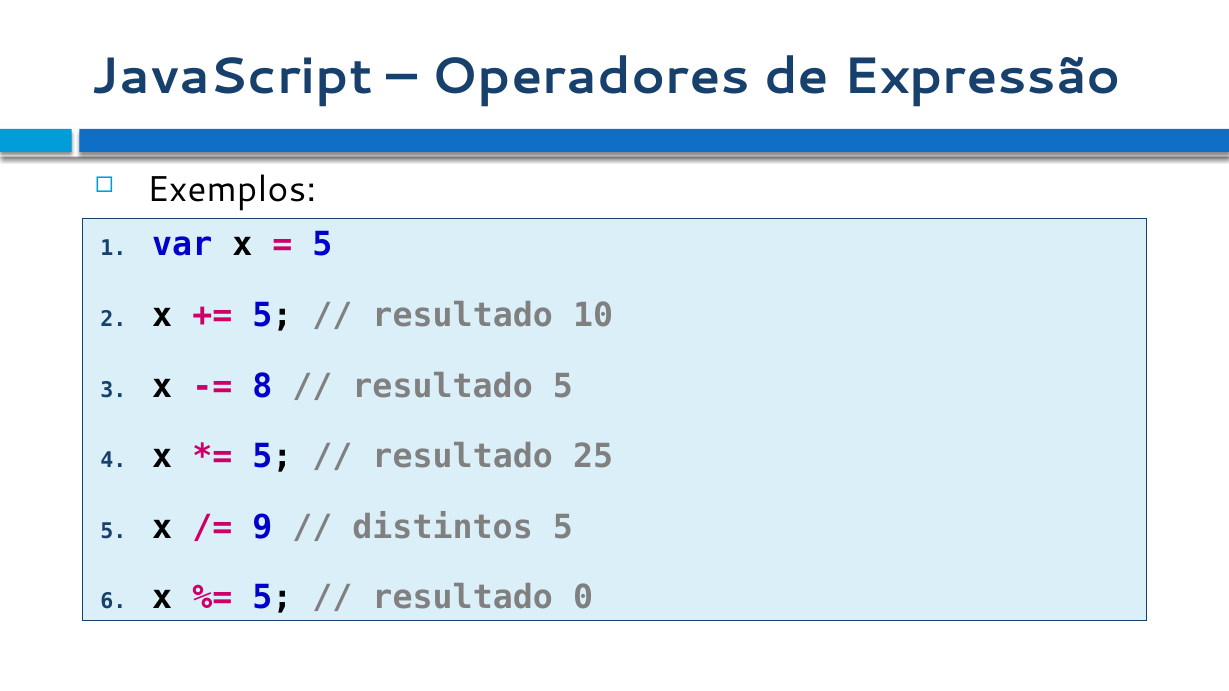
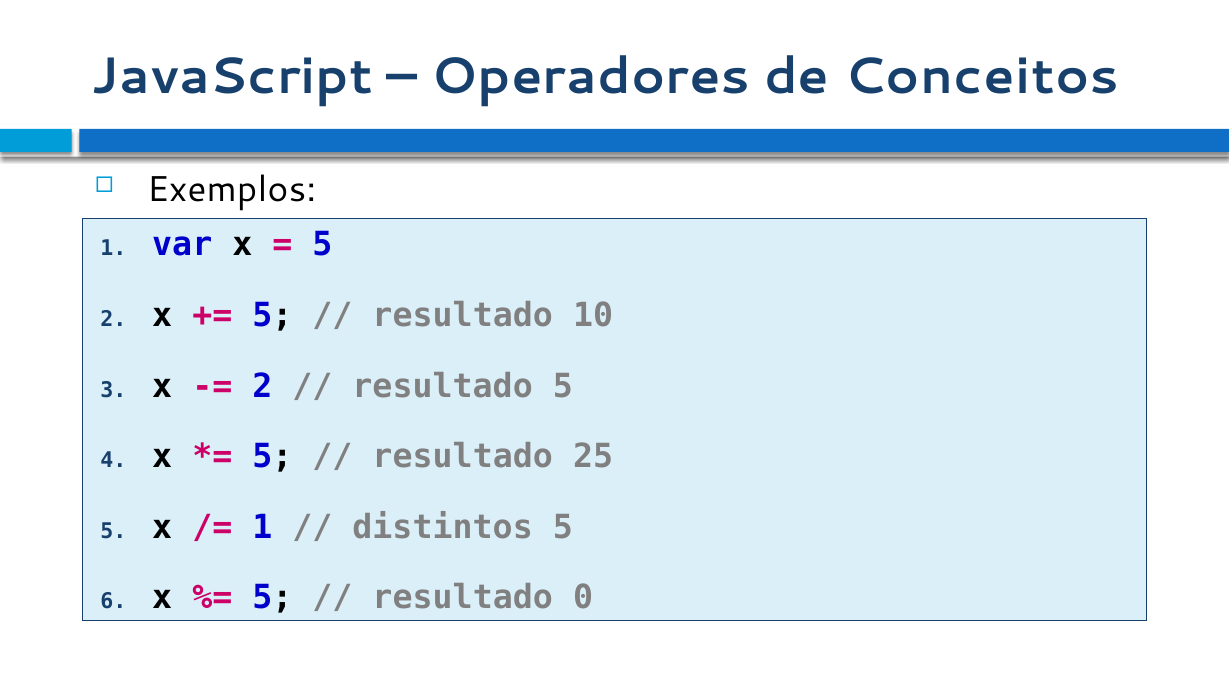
Expressão: Expressão -> Conceitos (982, 77)
8: 8 -> 2 (262, 386)
9: 9 -> 1 (262, 528)
